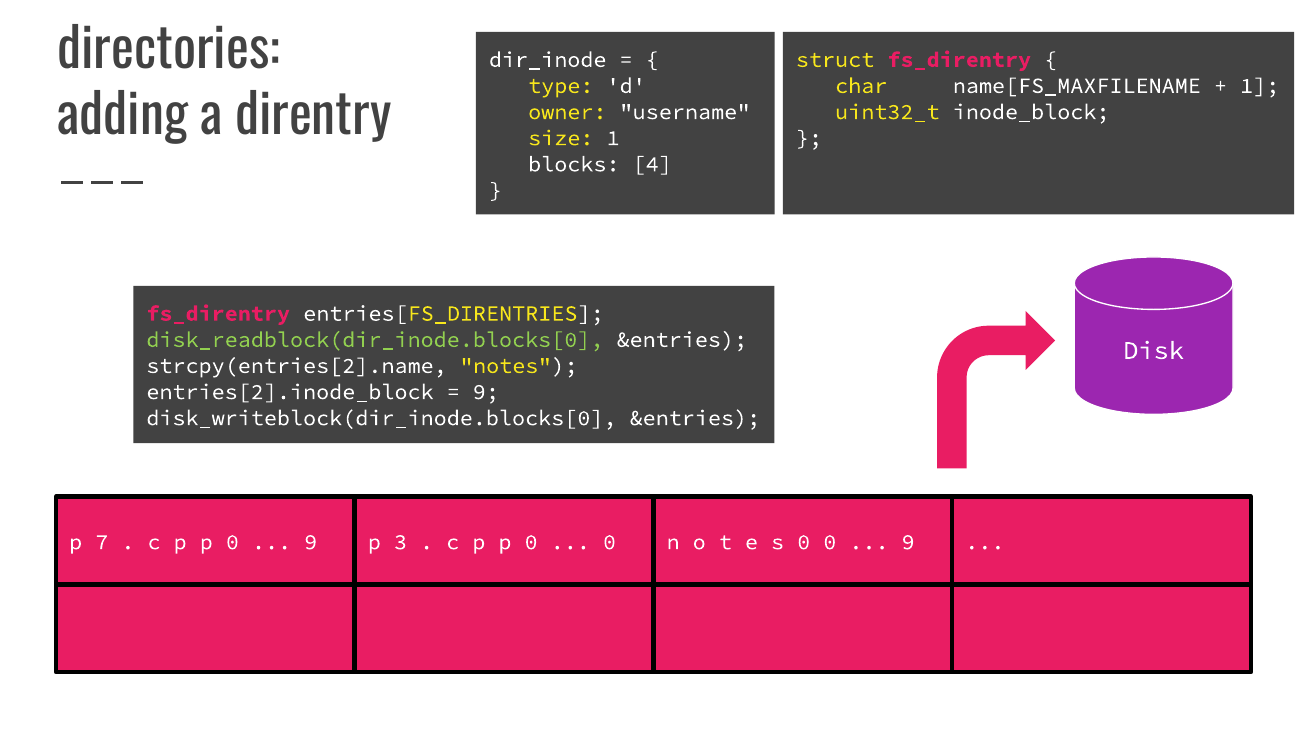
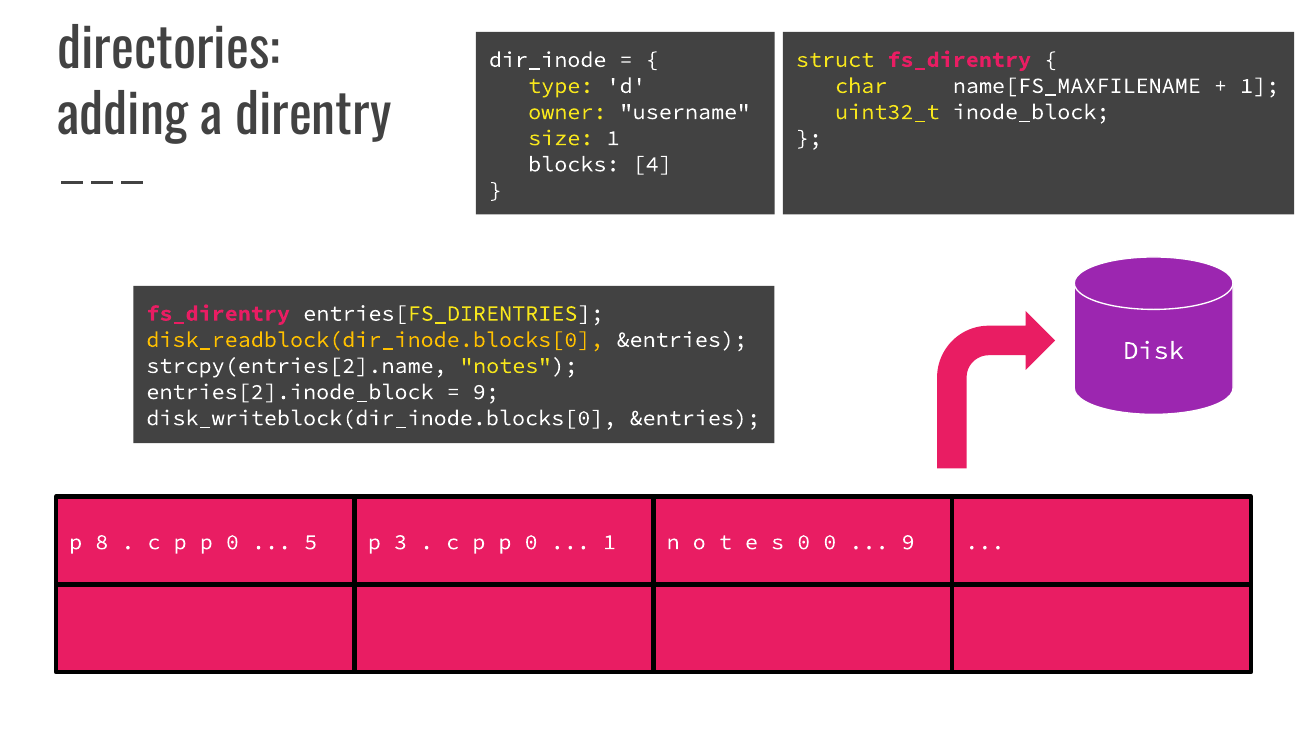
disk_readblock(dir_inode.blocks[0 colour: light green -> yellow (375, 340)
7: 7 -> 8 (102, 542)
9: 9 -> 5 (311, 542)
0: 0 -> 1 (609, 542)
